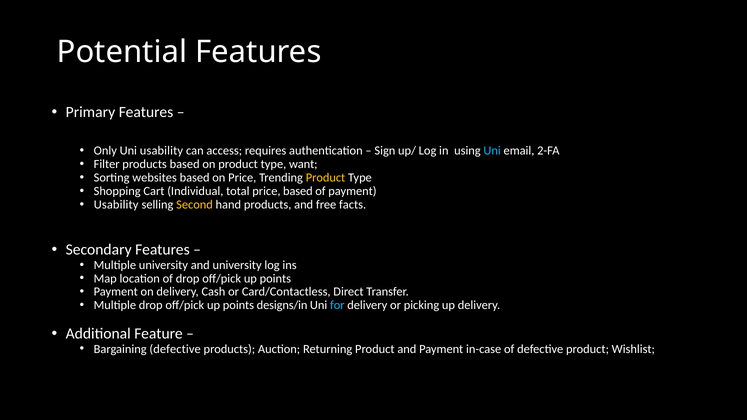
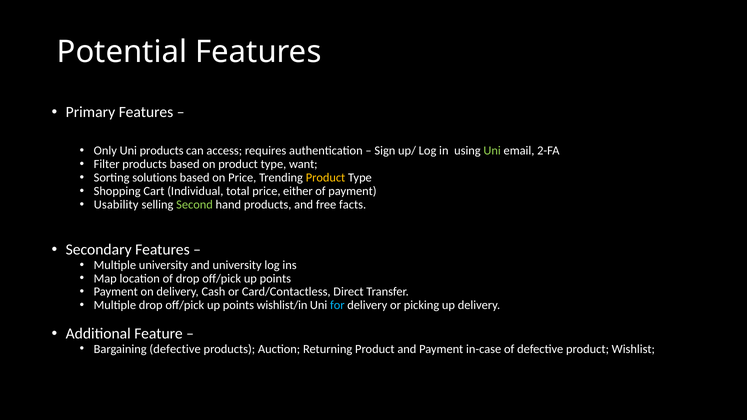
Uni usability: usability -> products (162, 151)
Uni colour: light blue -> light green (492, 151)
websites: websites -> solutions (155, 178)
price based: based -> either (298, 191)
Second colour: yellow -> light green (195, 205)
designs/in: designs/in -> wishlist/in (282, 305)
